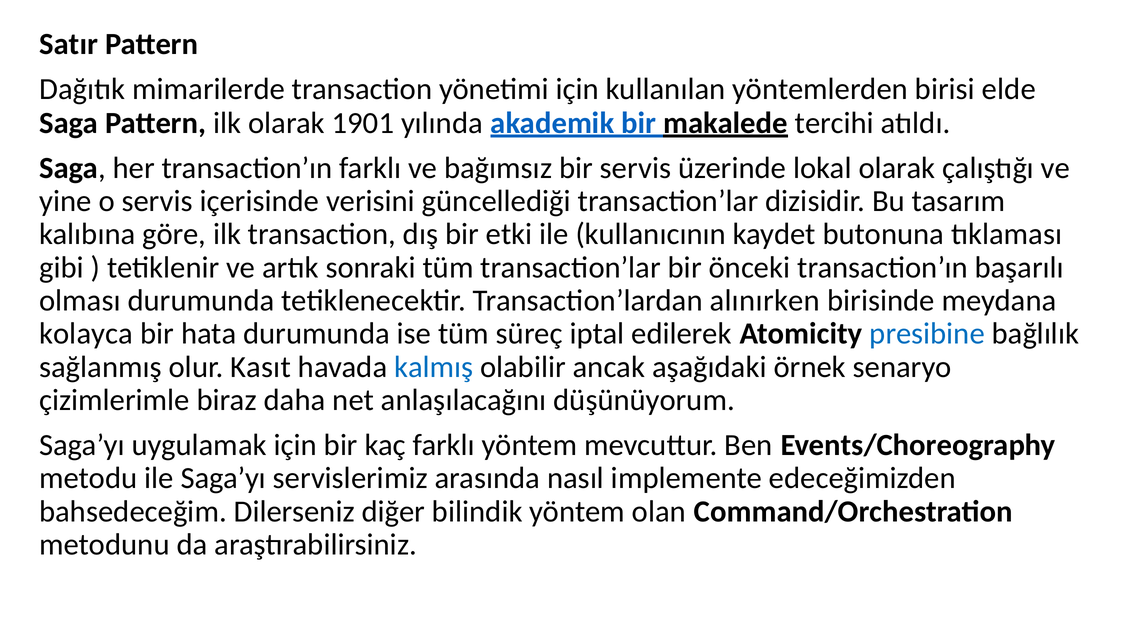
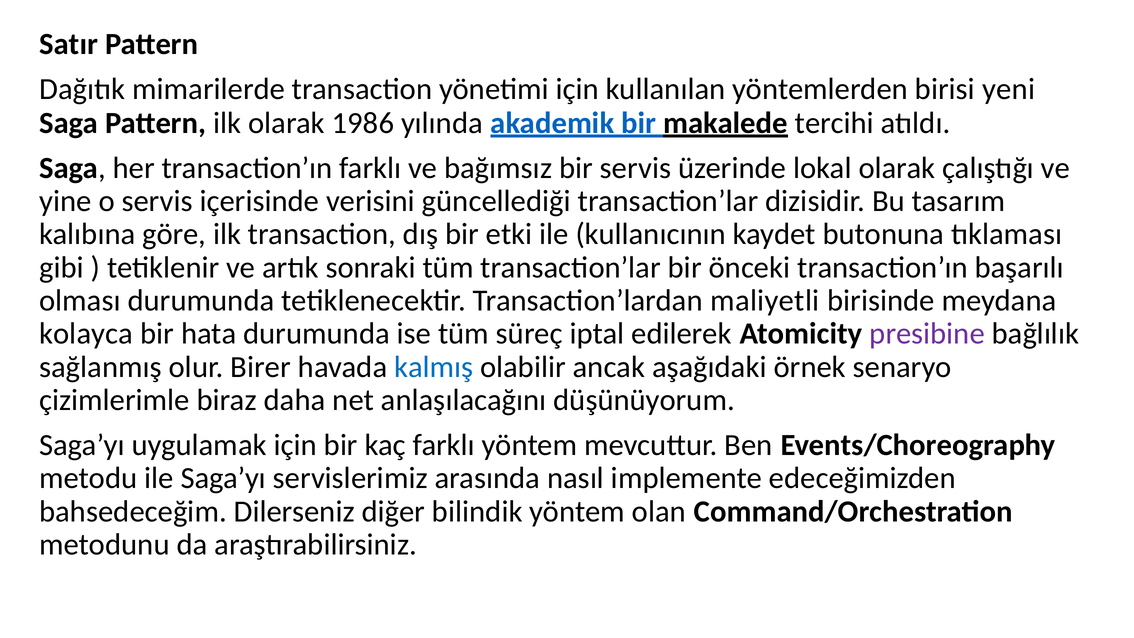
elde: elde -> yeni (1009, 89)
1901: 1901 -> 1986 (363, 123)
alınırken: alınırken -> maliyetli (765, 301)
presibine colour: blue -> purple (927, 334)
Kasıt: Kasıt -> Birer (261, 367)
